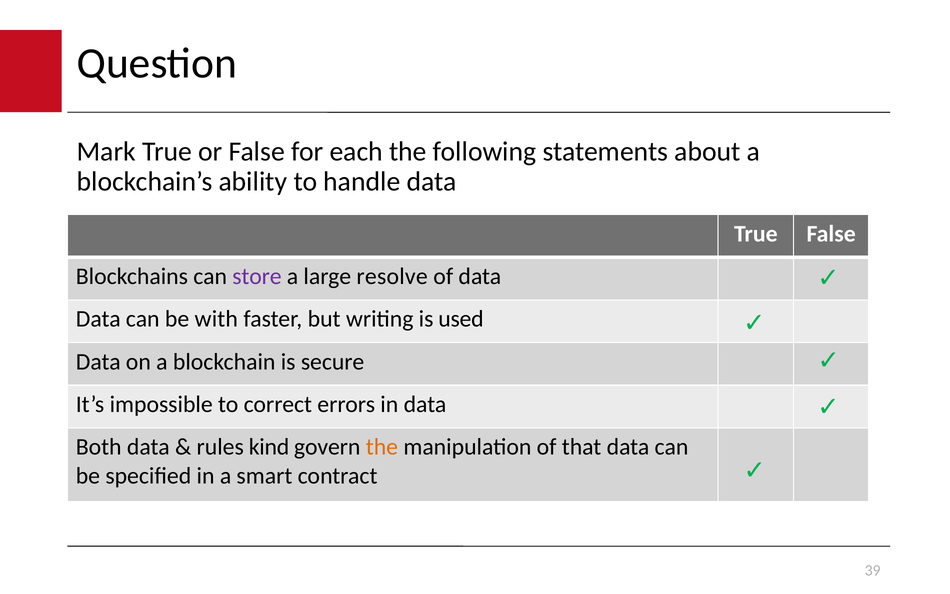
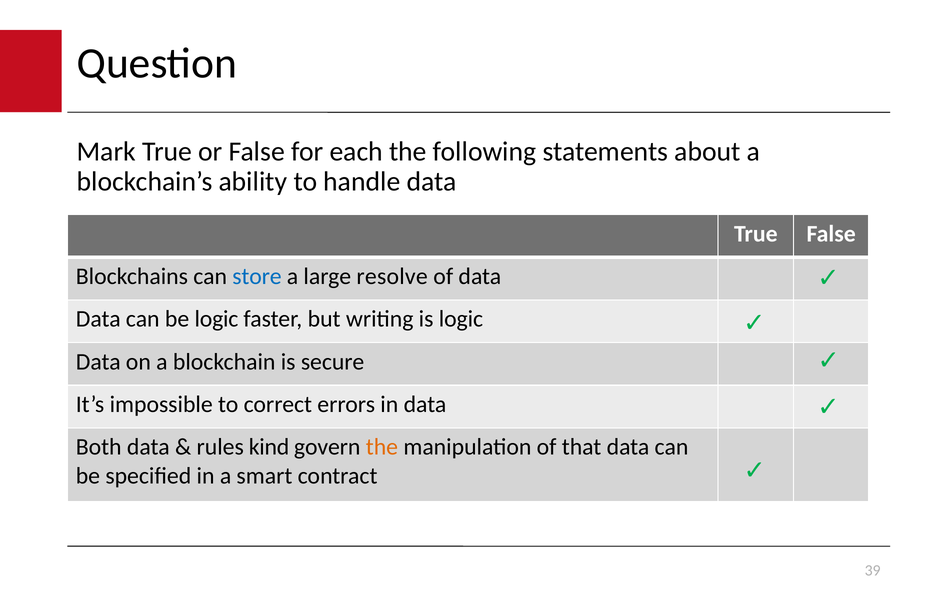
store colour: purple -> blue (257, 276)
be with: with -> logic (216, 319)
is used: used -> logic (461, 319)
